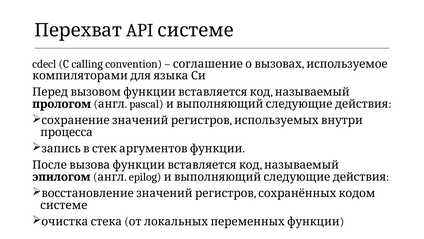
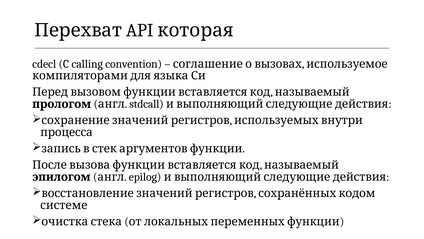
API системе: системе -> которая (196, 30)
pascal: pascal -> stdcall (146, 104)
